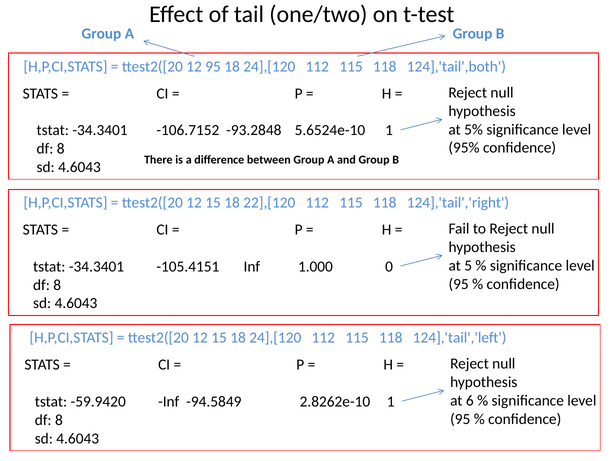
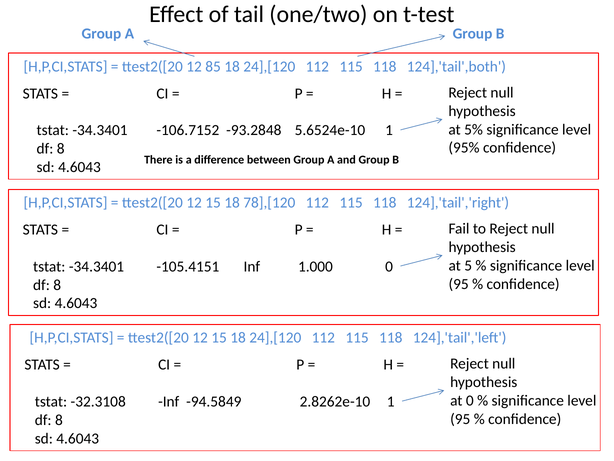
12 95: 95 -> 85 (213, 67)
22],[120: 22],[120 -> 78],[120 (269, 203)
at 6: 6 -> 0 (470, 400)
-59.9420: -59.9420 -> -32.3108 (98, 401)
